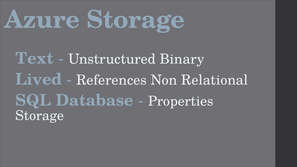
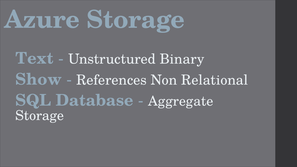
Lived: Lived -> Show (39, 79)
Properties: Properties -> Aggregate (181, 101)
